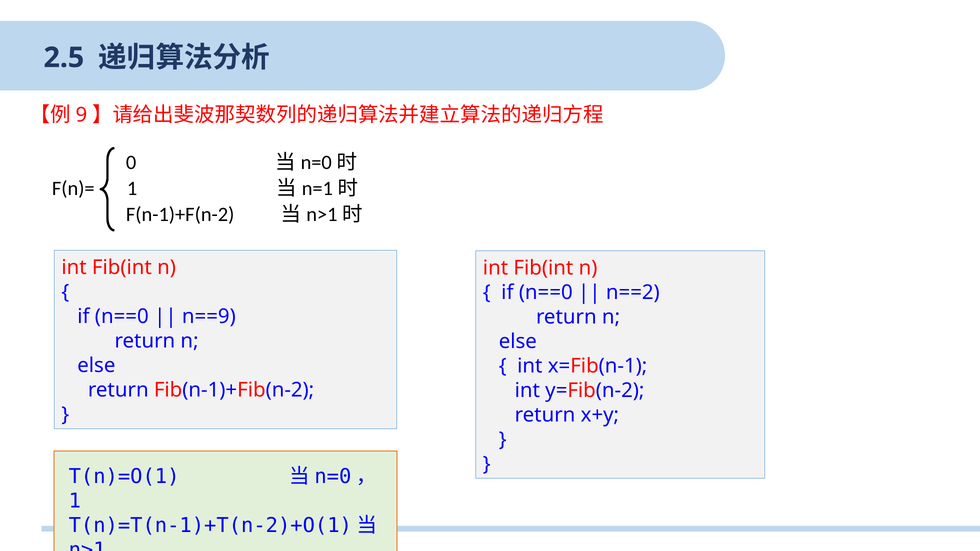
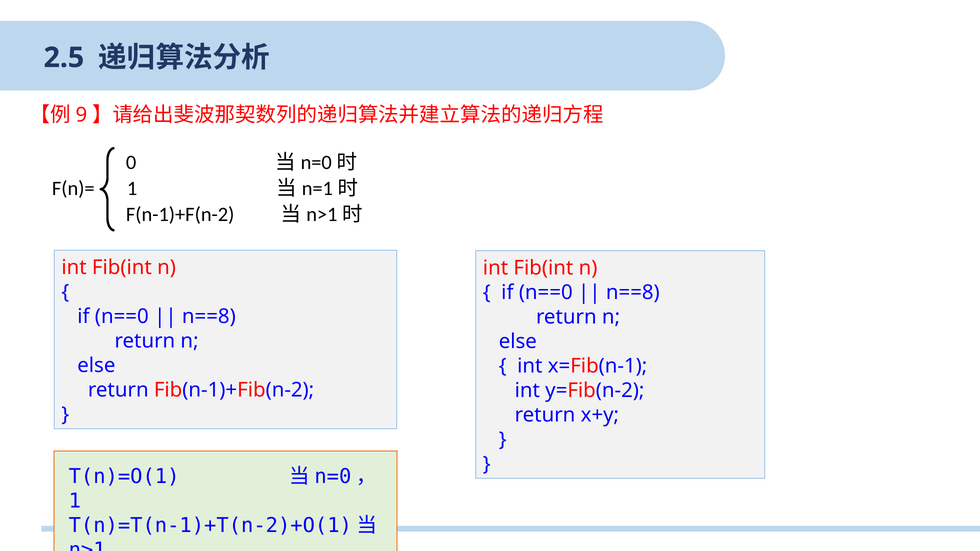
n==2: n==2 -> n==8 (633, 293)
n==9: n==9 -> n==8 (209, 317)
